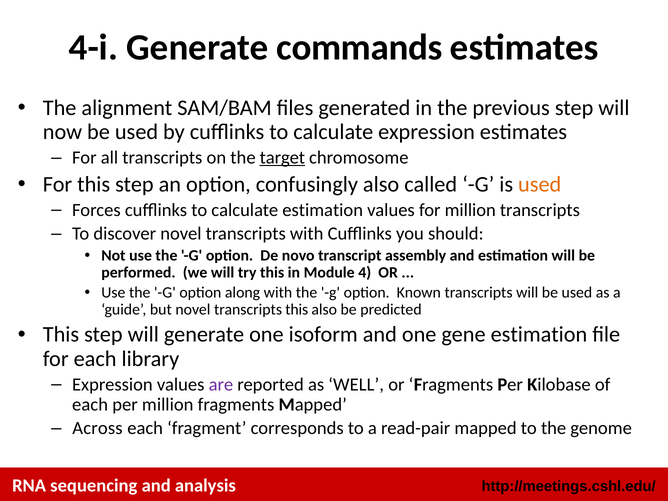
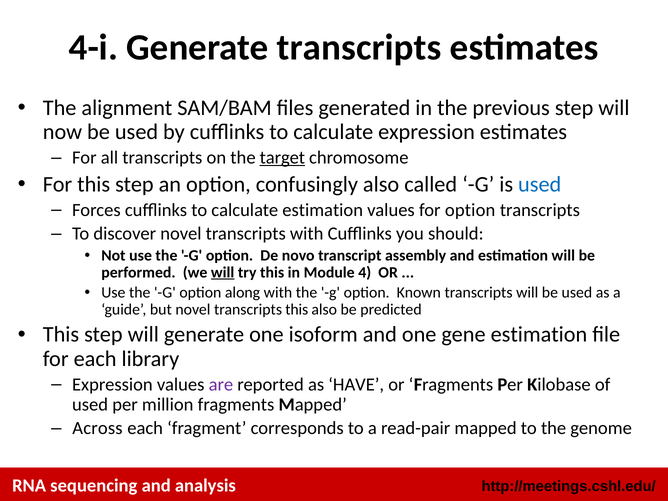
Generate commands: commands -> transcripts (359, 48)
used colour: orange -> blue (540, 184)
for million: million -> option (470, 210)
will underline: none -> present (223, 272)
WELL: WELL -> HAVE (356, 384)
each: each -> used (90, 404)
